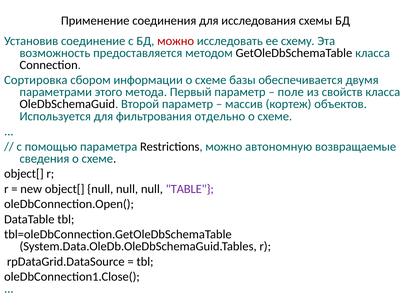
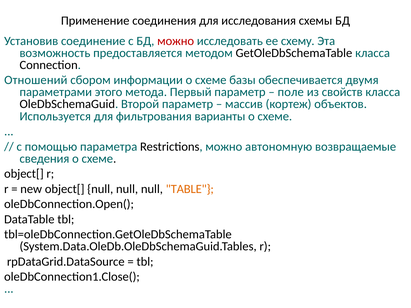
Сортировка: Сортировка -> Отношений (36, 80)
отдельно: отдельно -> варианты (220, 116)
TABLE colour: purple -> orange (190, 189)
